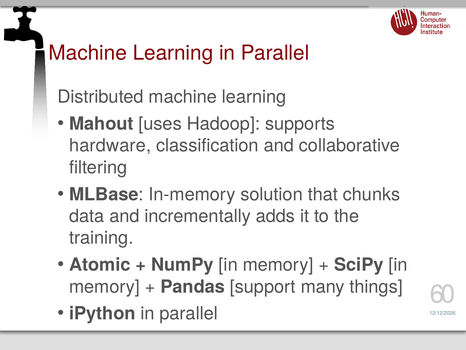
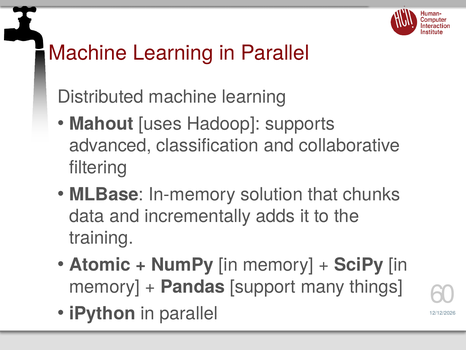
hardware: hardware -> advanced (110, 145)
